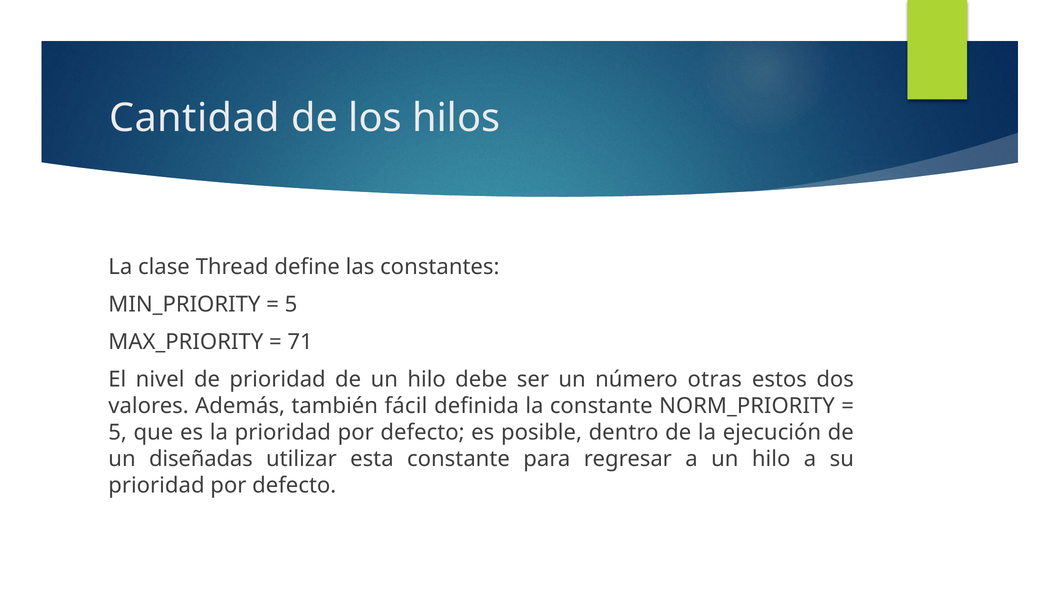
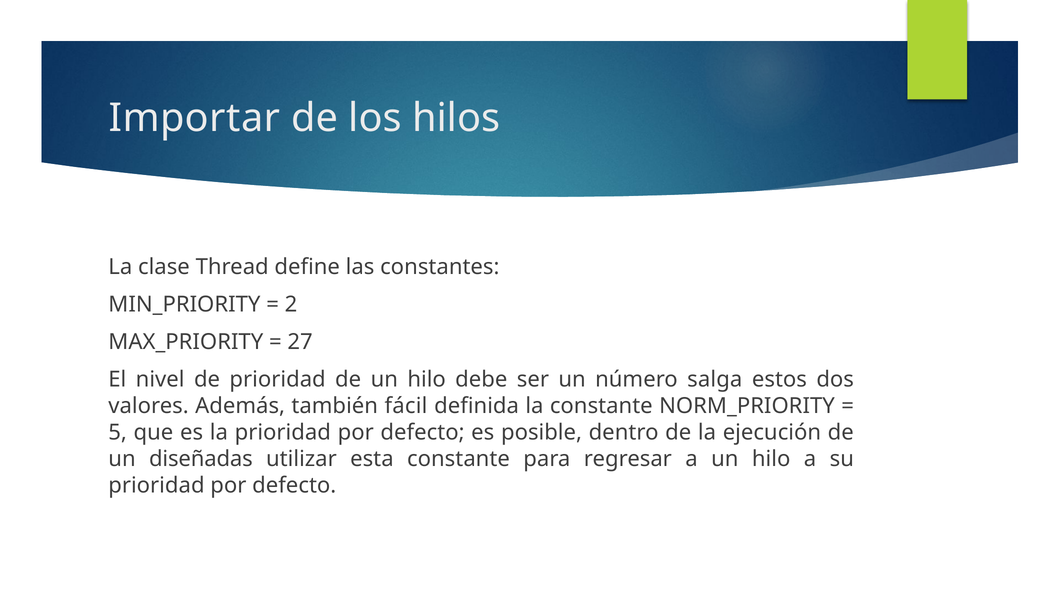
Cantidad: Cantidad -> Importar (194, 118)
5: 5 -> 2 (291, 305)
71: 71 -> 27 (300, 342)
otras: otras -> salga (715, 380)
